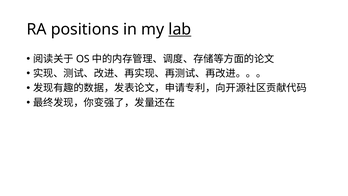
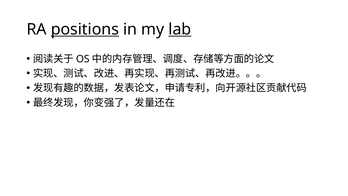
positions underline: none -> present (85, 29)
